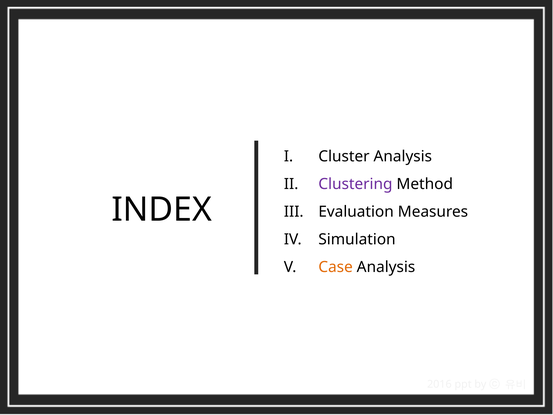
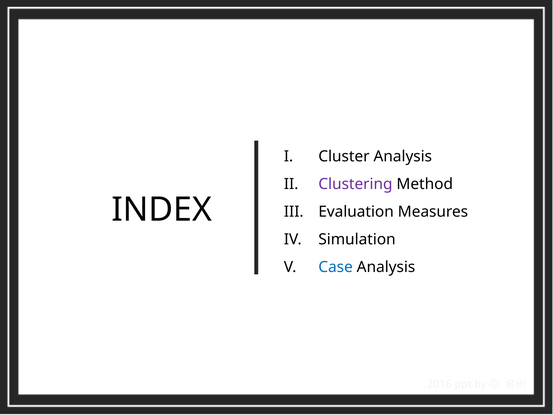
Case colour: orange -> blue (336, 267)
